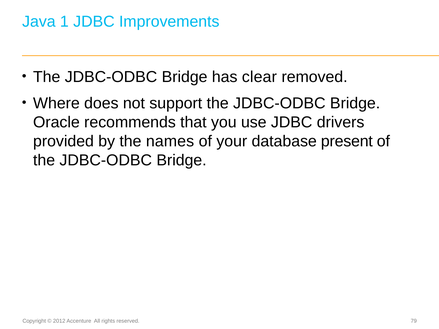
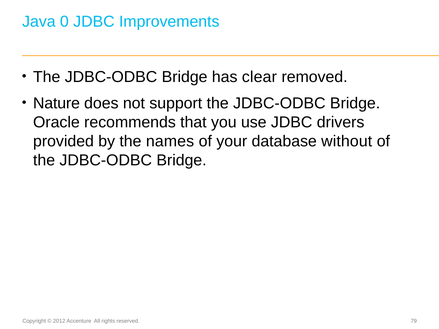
1: 1 -> 0 (64, 22)
Where: Where -> Nature (56, 103)
present: present -> without (347, 141)
